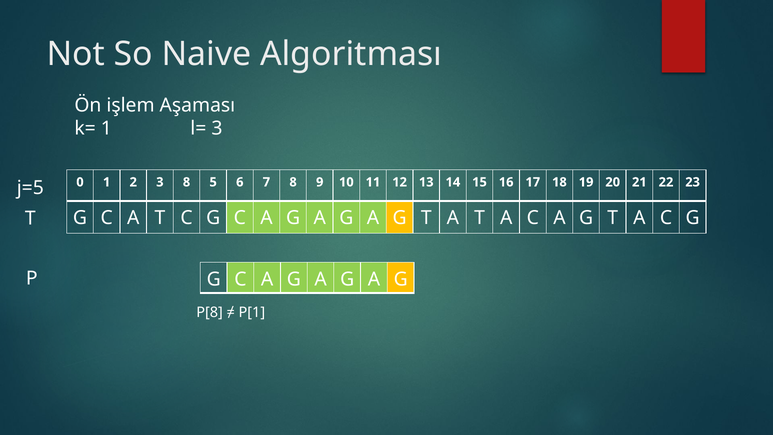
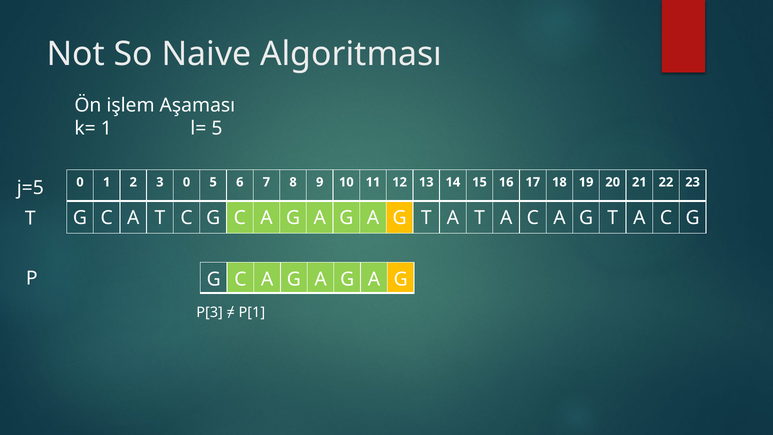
l= 3: 3 -> 5 (217, 128)
3 8: 8 -> 0 (187, 182)
P[8: P[8 -> P[3 (210, 312)
